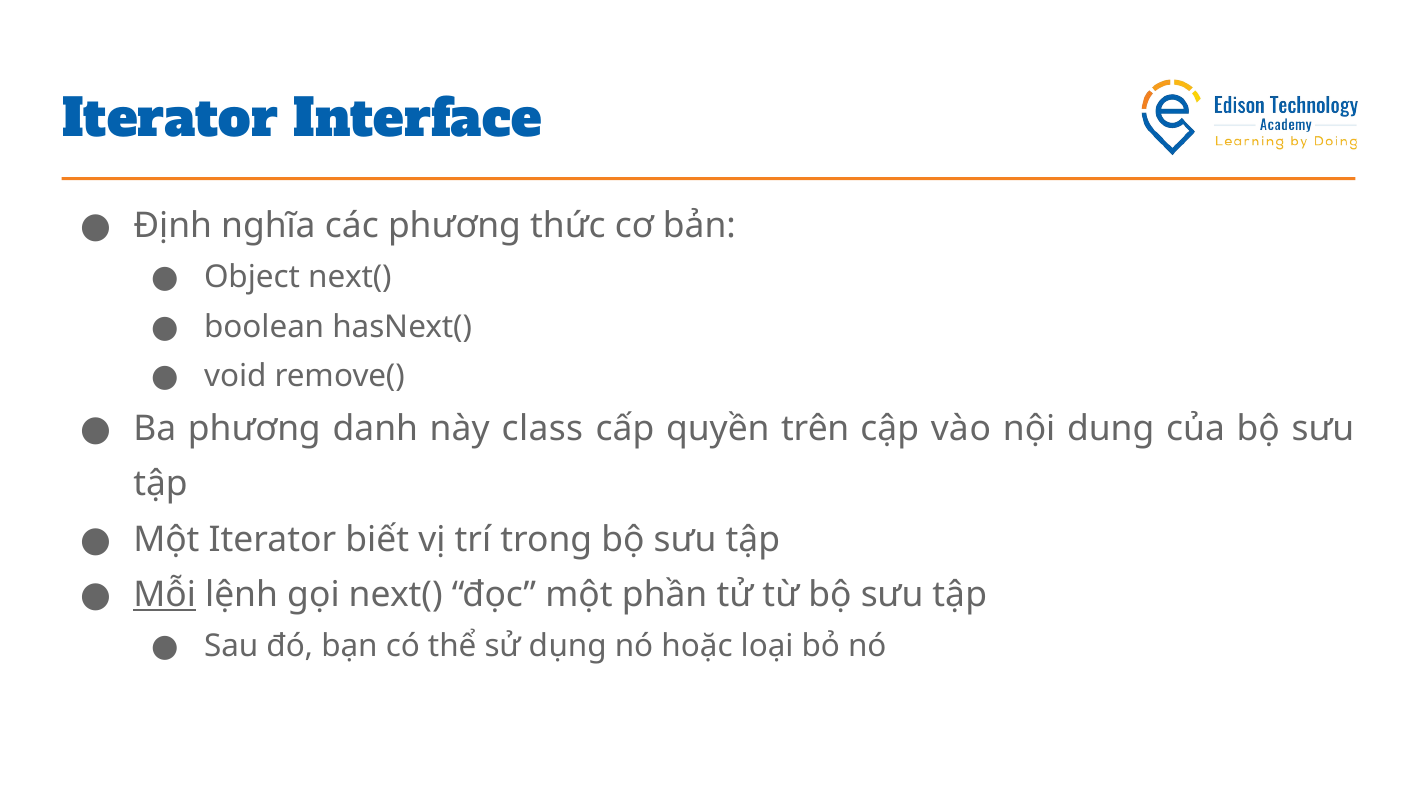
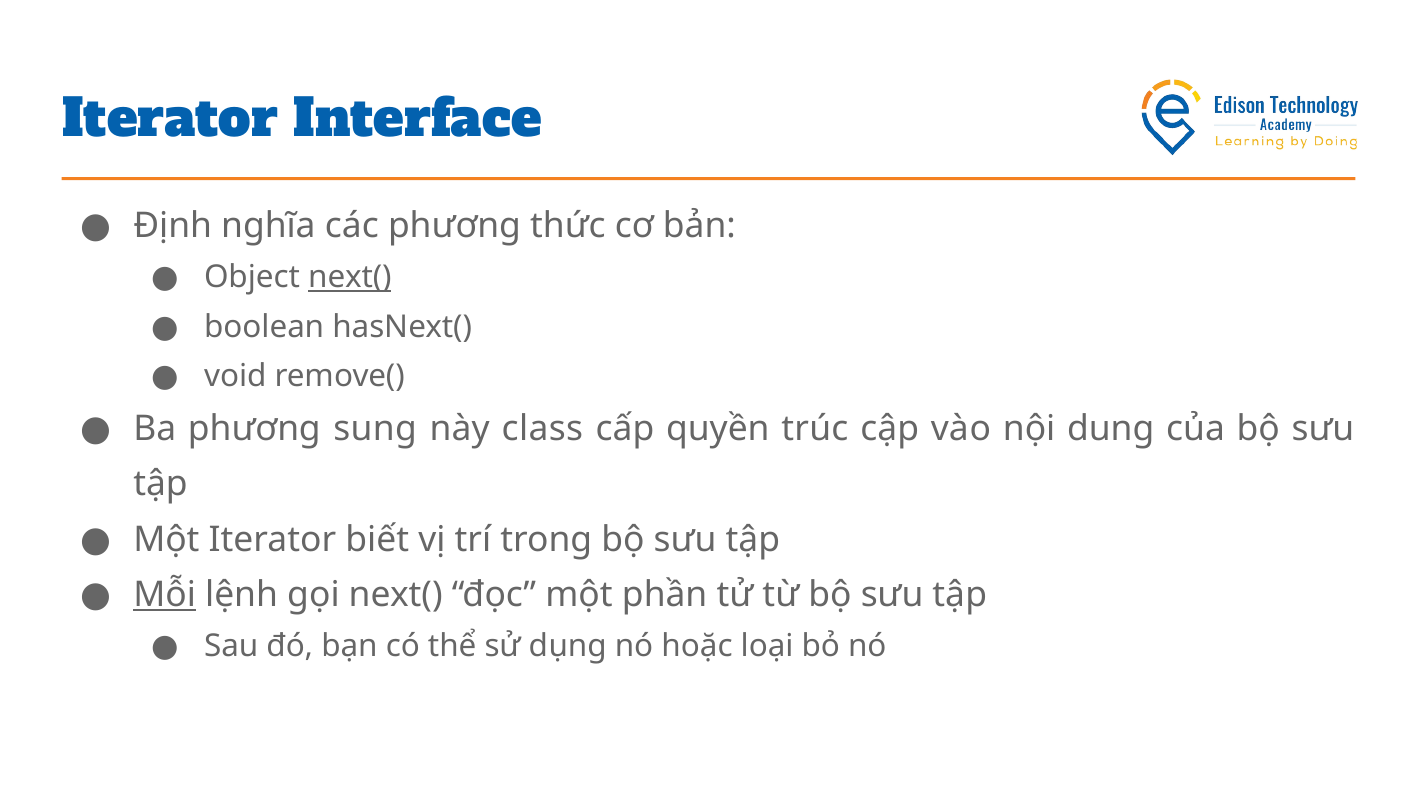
next( underline: none -> present (350, 278)
danh: danh -> sung (375, 429)
trên: trên -> trúc (815, 429)
